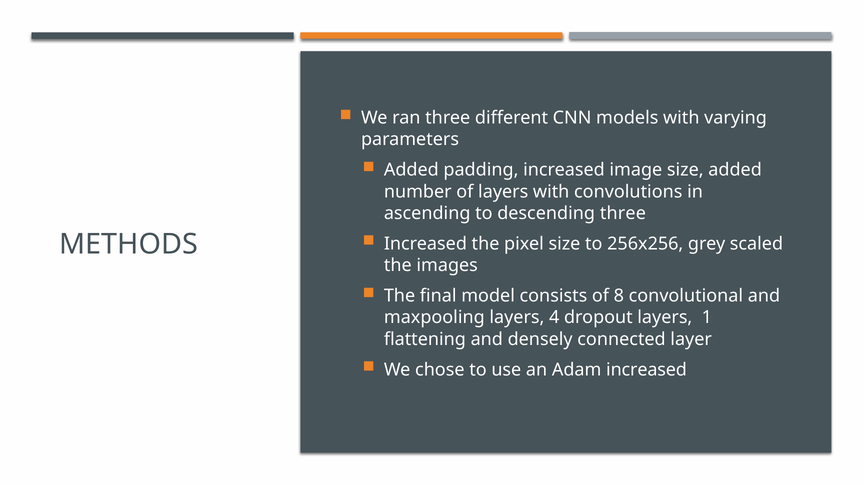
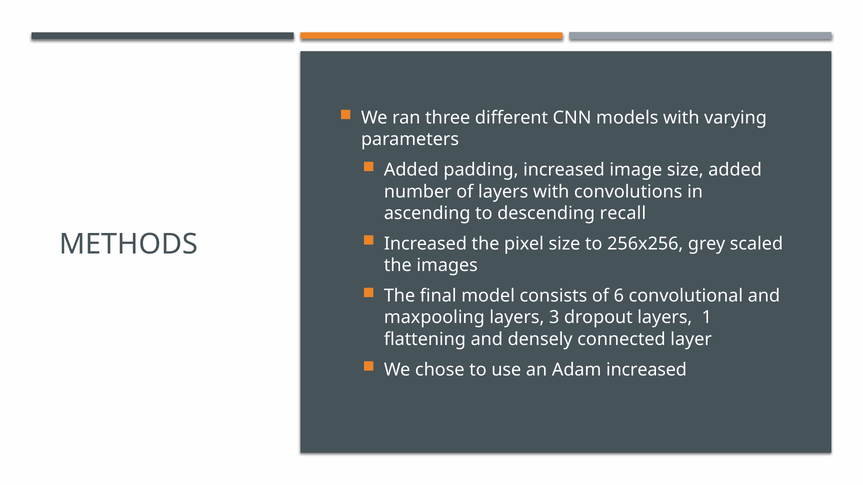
descending three: three -> recall (623, 213)
8: 8 -> 6 (619, 296)
4: 4 -> 3 (554, 318)
